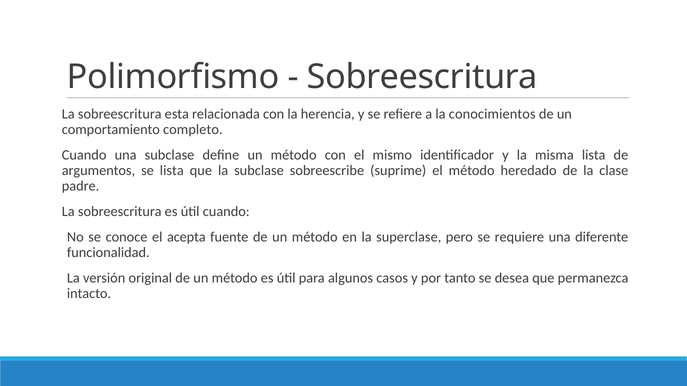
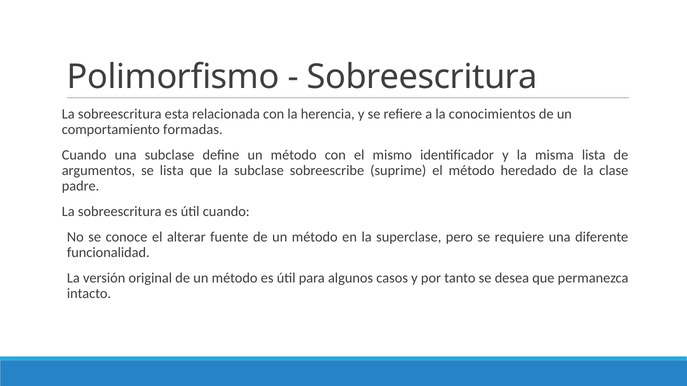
completo: completo -> formadas (193, 130)
acepta: acepta -> alterar (186, 237)
